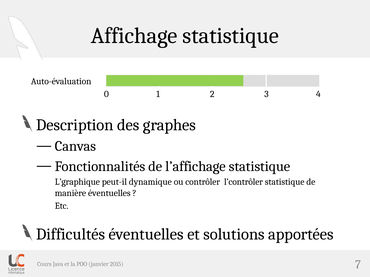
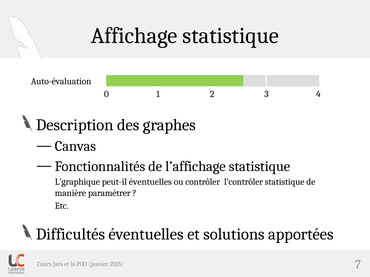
peut-il dynamique: dynamique -> éventuelles (150, 182)
manière éventuelles: éventuelles -> paramétrer (109, 193)
